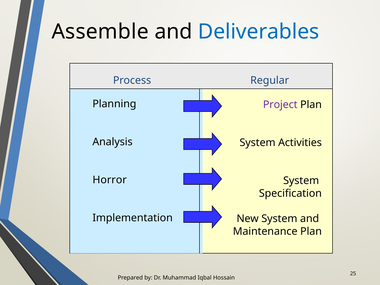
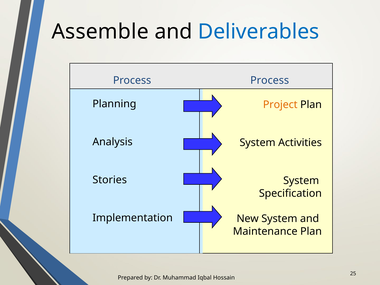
Process Regular: Regular -> Process (270, 80)
Project colour: purple -> orange (280, 105)
Horror: Horror -> Stories (110, 180)
